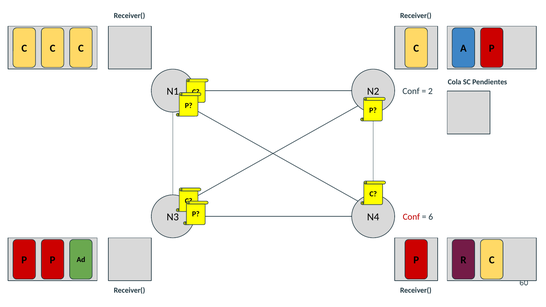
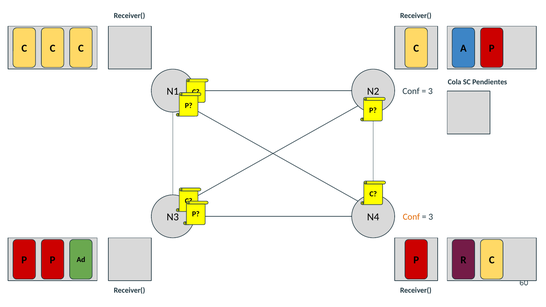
2: 2 -> 3 (430, 91)
Conf colour: red -> orange (411, 217)
6: 6 -> 3 (431, 217)
